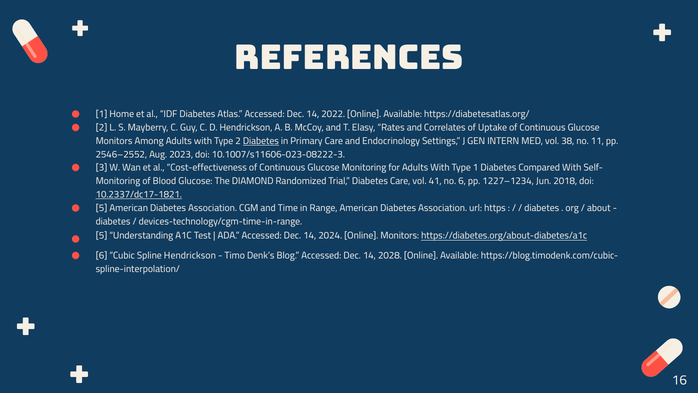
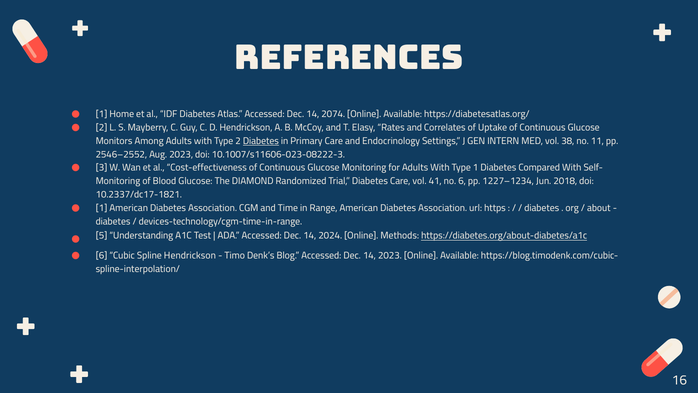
2022: 2022 -> 2074 (333, 114)
10.2337/dc17-1821 underline: present -> none (139, 194)
5: 5 -> 1 (102, 208)
Online Monitors: Monitors -> Methods (400, 235)
14 2028: 2028 -> 2023 (390, 255)
